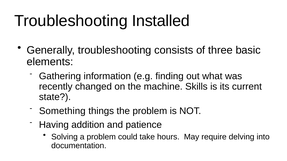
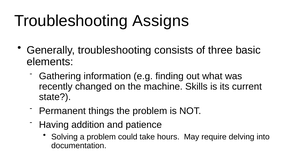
Installed: Installed -> Assigns (161, 21)
Something: Something -> Permanent (62, 111)
